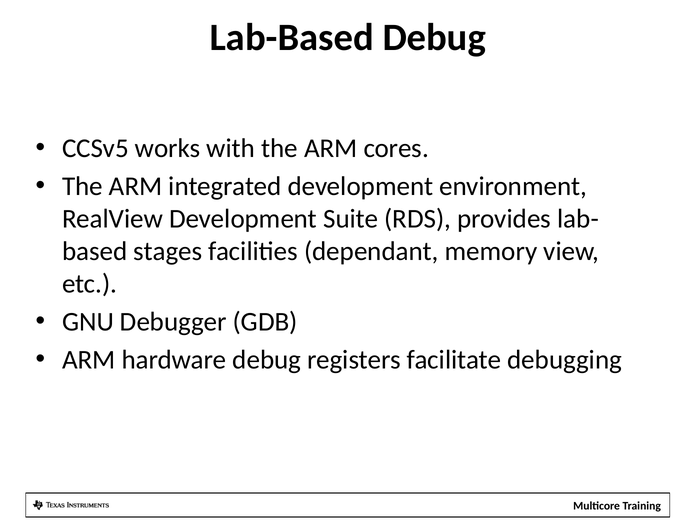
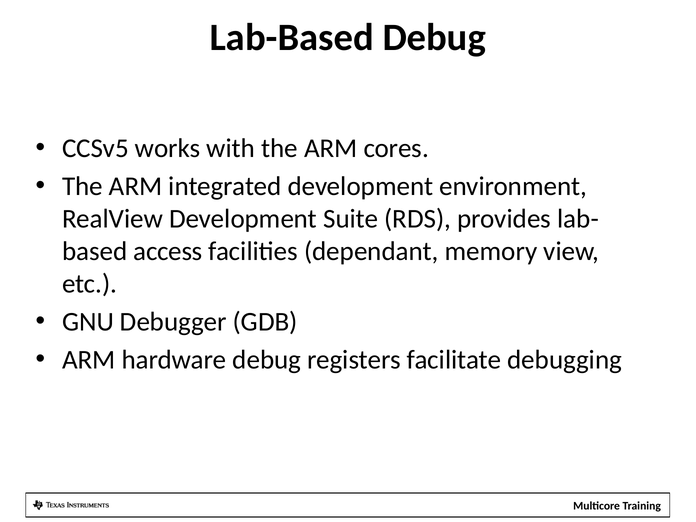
stages: stages -> access (168, 251)
